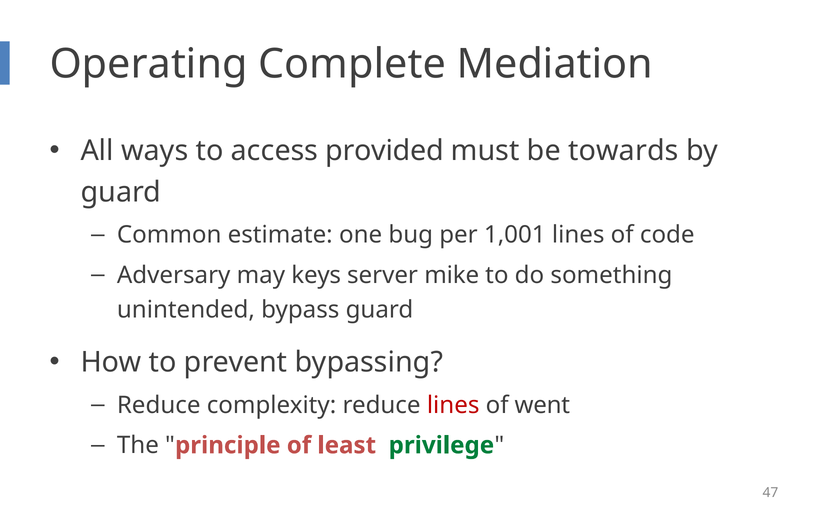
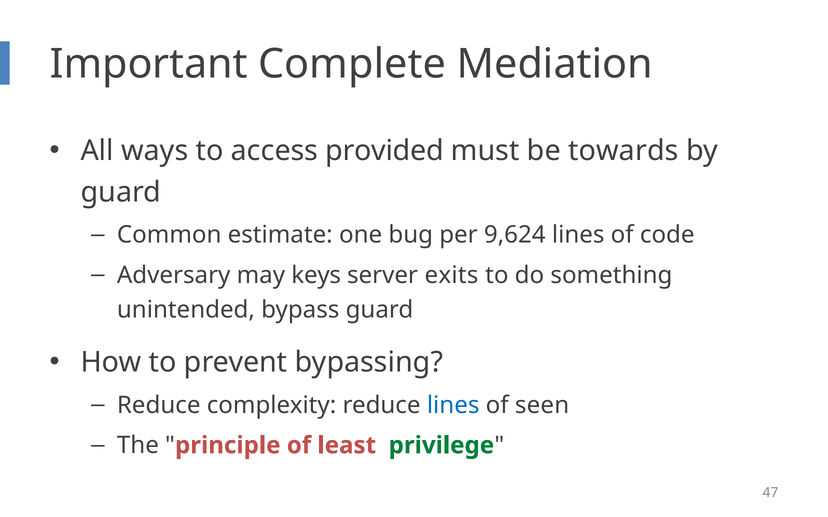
Operating: Operating -> Important (149, 64)
1,001: 1,001 -> 9,624 (515, 235)
mike: mike -> exits (451, 275)
lines colour: red -> blue (453, 406)
went: went -> seen (542, 406)
